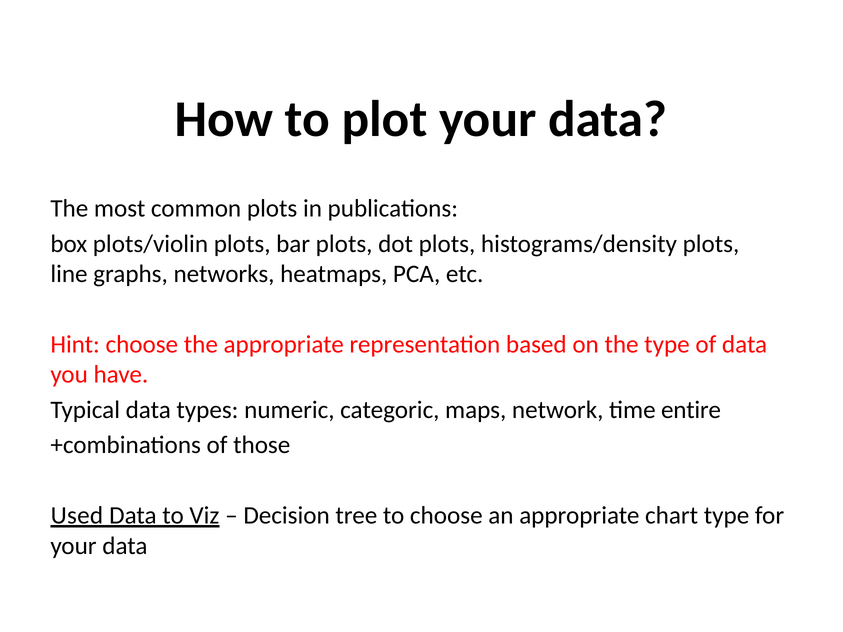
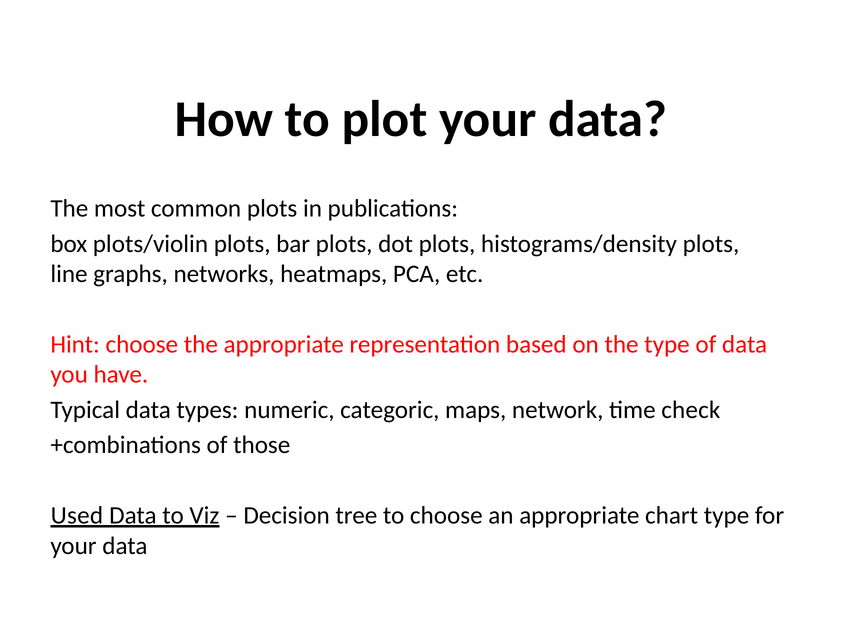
entire: entire -> check (691, 410)
